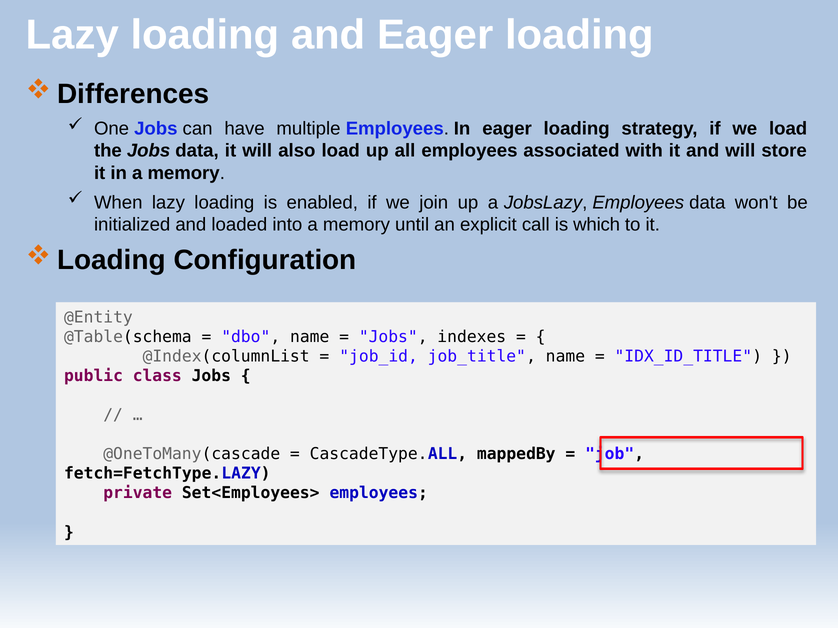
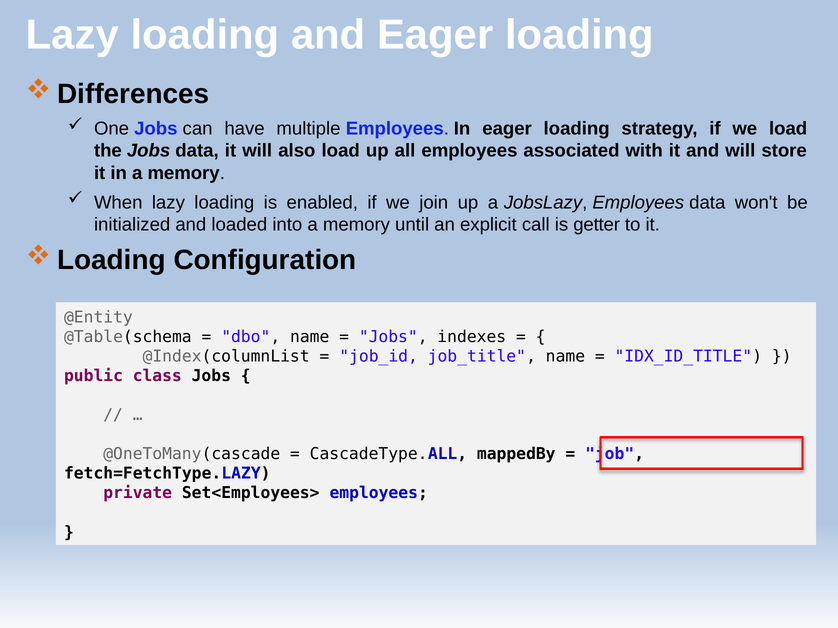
which: which -> getter (597, 225)
